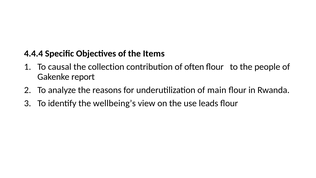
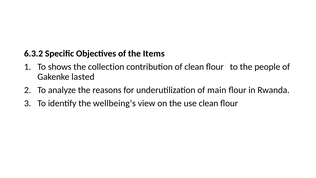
4.4.4: 4.4.4 -> 6.3.2 (34, 53)
causal: causal -> shows (60, 67)
of often: often -> clean (194, 67)
report: report -> lasted (83, 77)
use leads: leads -> clean (209, 103)
